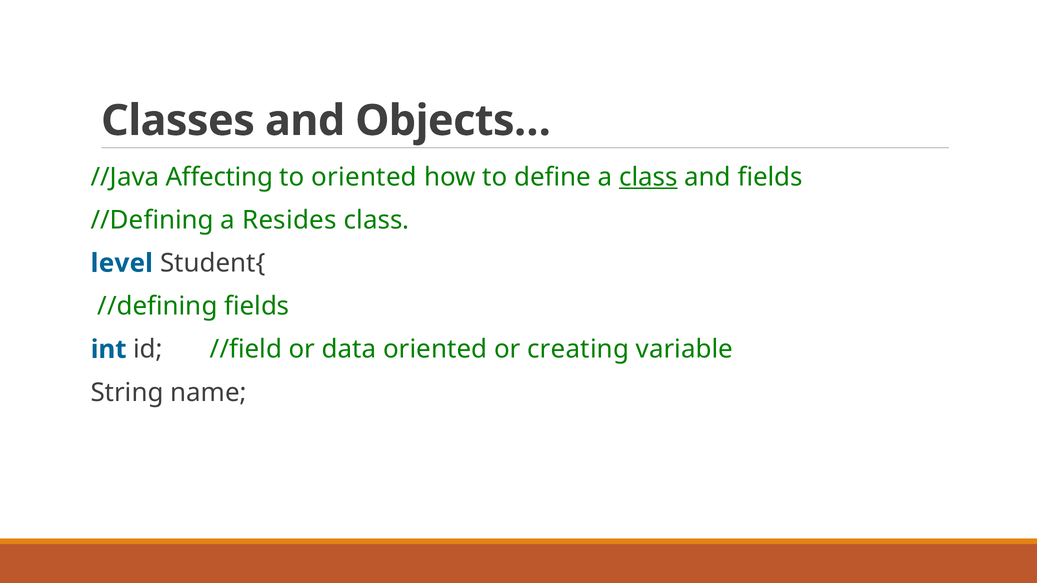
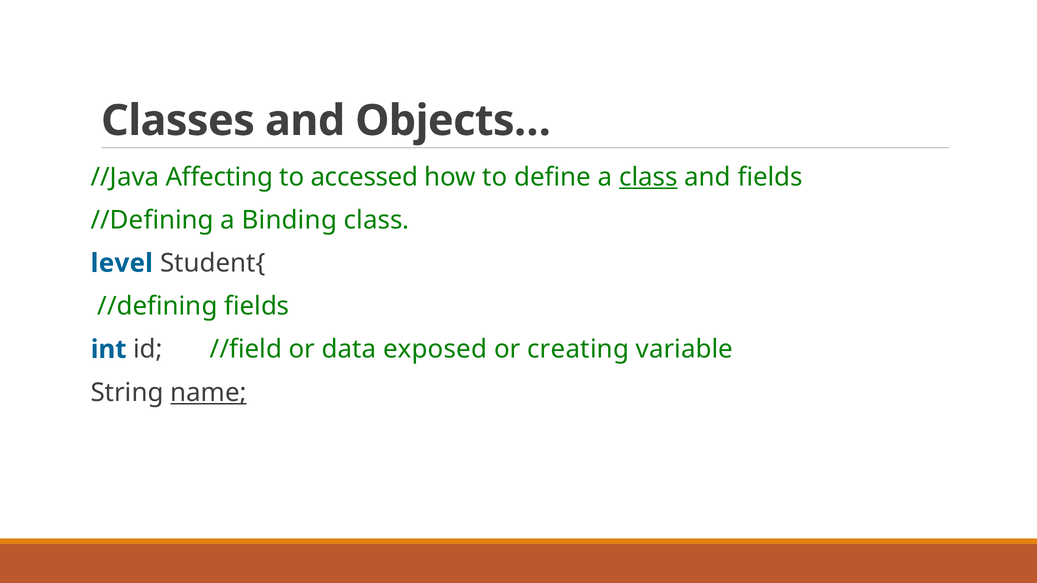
to oriented: oriented -> accessed (364, 177)
Resides: Resides -> Binding (289, 220)
data oriented: oriented -> exposed (435, 350)
name underline: none -> present (208, 393)
